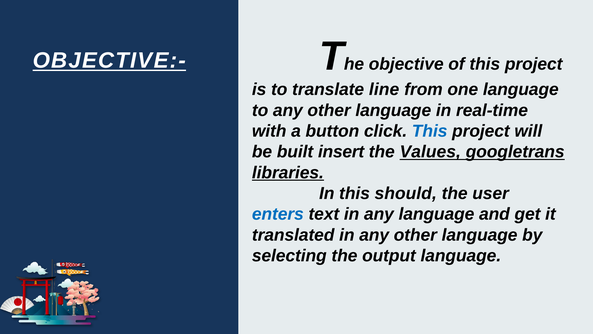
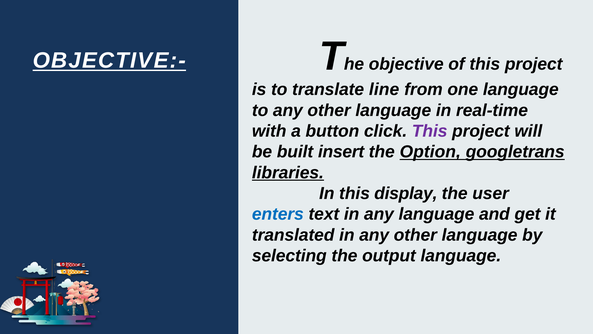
This colour: blue -> purple (430, 131)
Values: Values -> Option (430, 152)
should: should -> display (406, 193)
